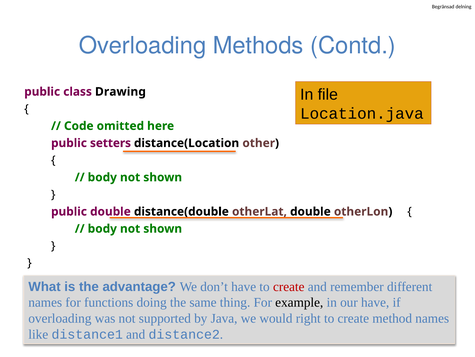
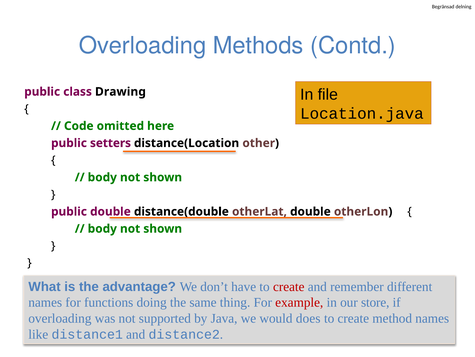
example colour: black -> red (299, 302)
our have: have -> store (375, 302)
right: right -> does (308, 318)
